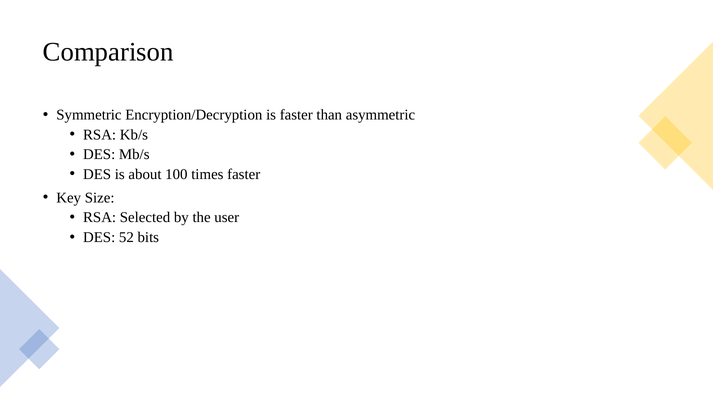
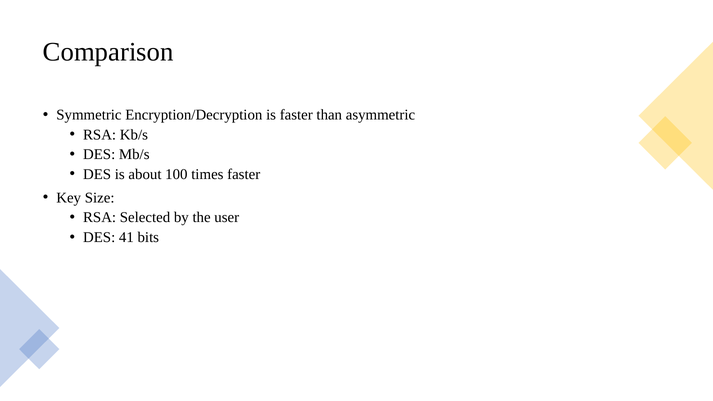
52: 52 -> 41 (126, 237)
